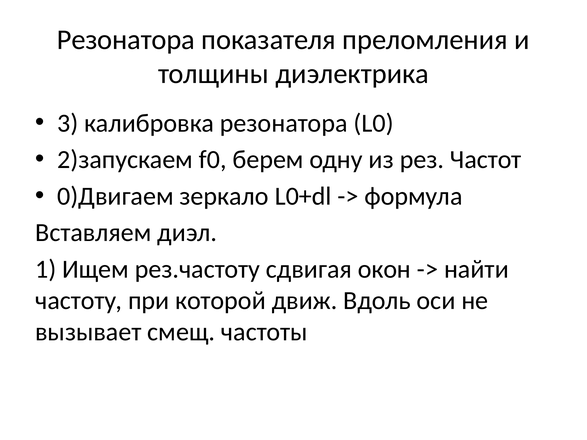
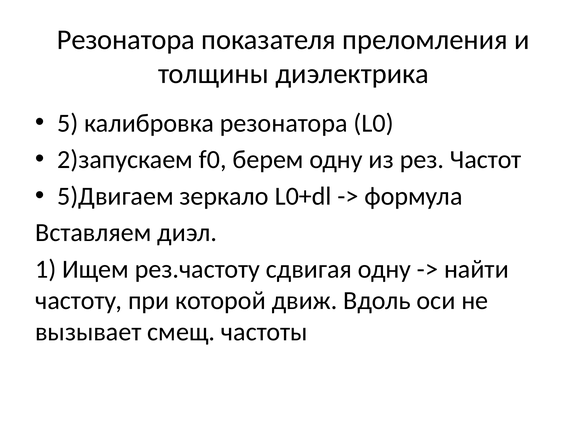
3: 3 -> 5 (68, 123)
0)Двигаем: 0)Двигаем -> 5)Двигаем (115, 196)
сдвигая окон: окон -> одну (384, 269)
